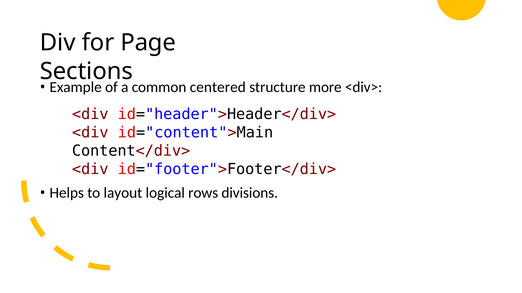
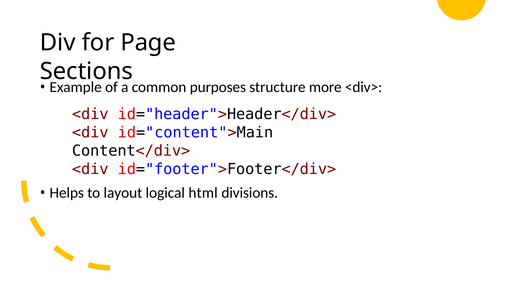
centered: centered -> purposes (218, 88)
rows: rows -> html (203, 193)
